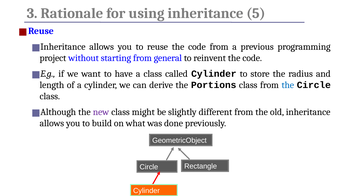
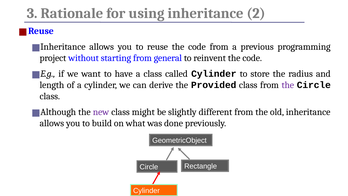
5: 5 -> 2 (256, 13)
Portions: Portions -> Provided (214, 85)
the colour: blue -> purple (288, 85)
